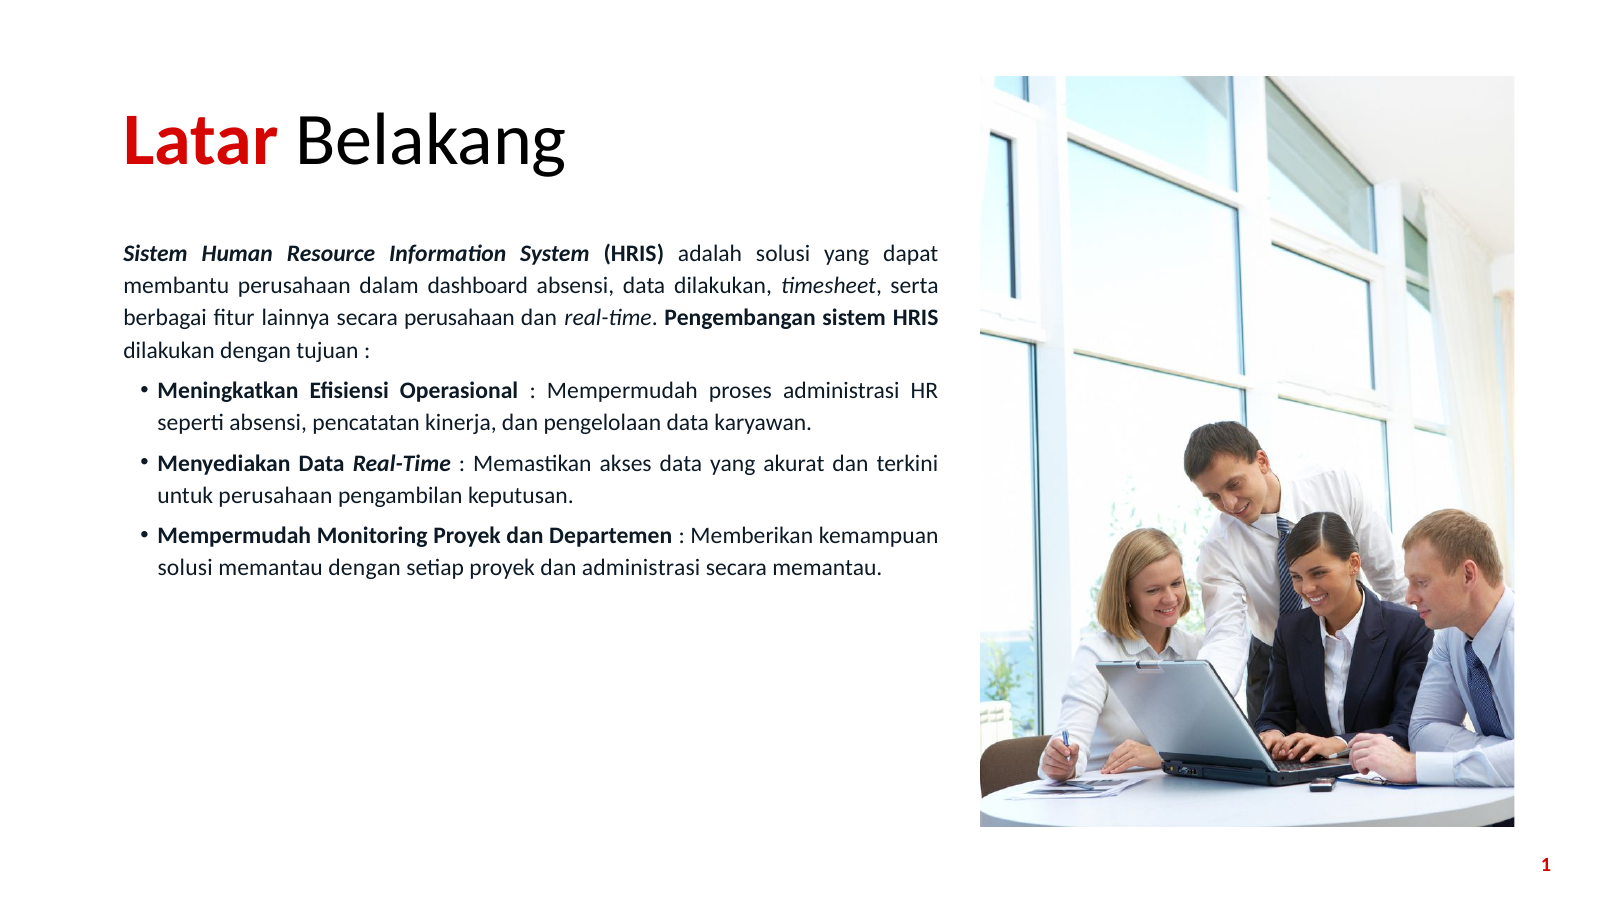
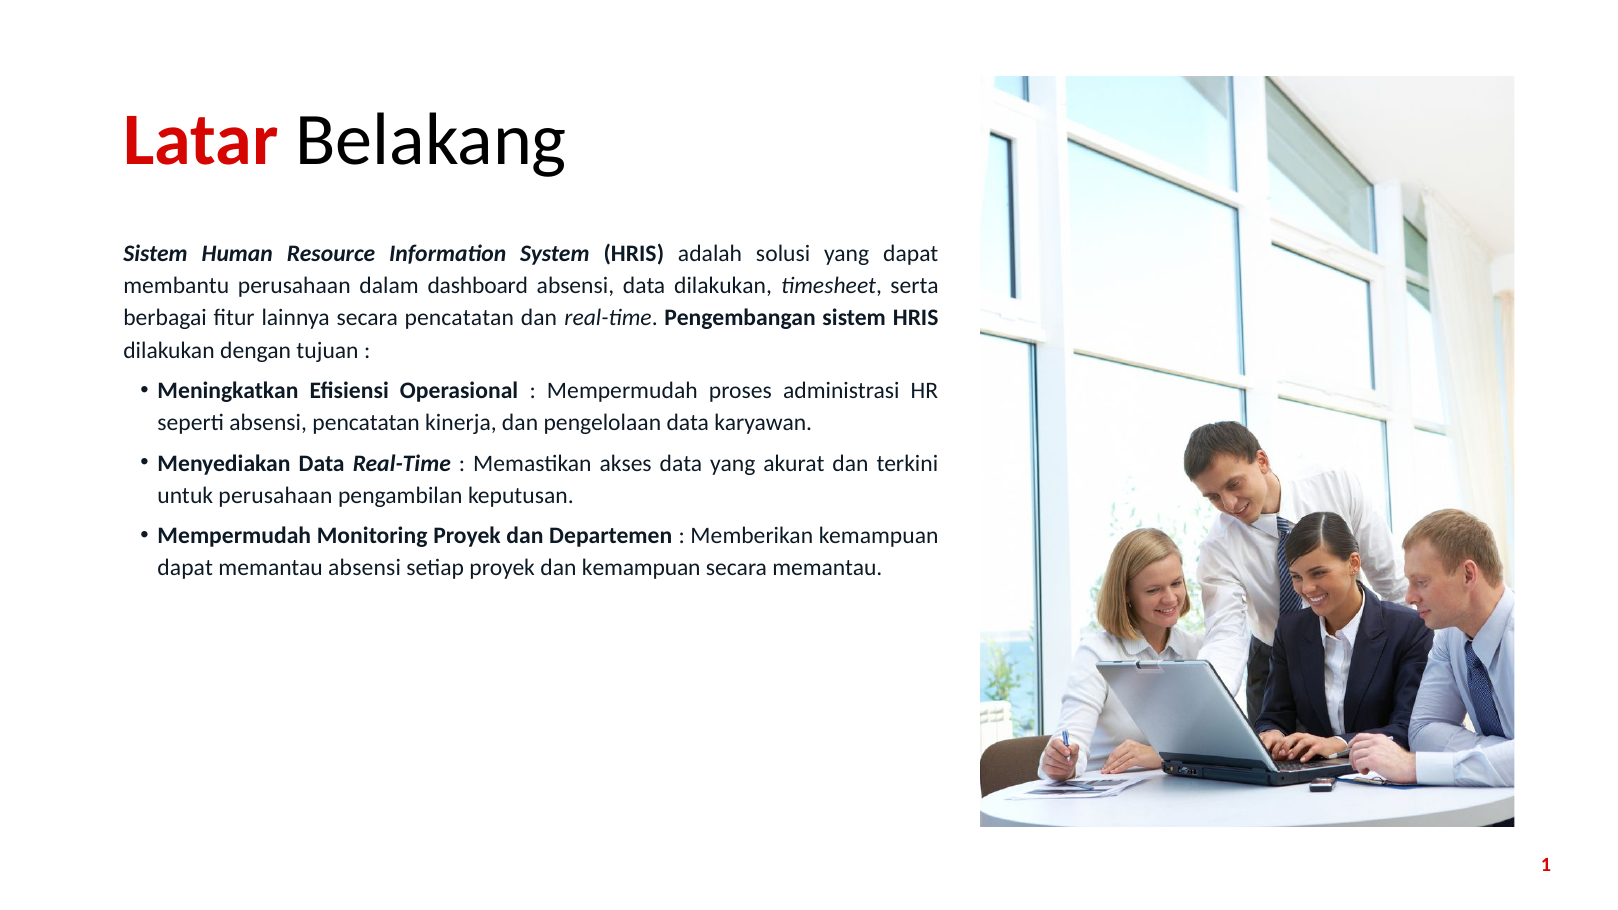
secara perusahaan: perusahaan -> pencatatan (459, 318)
solusi: solusi -> dapat (185, 568)
memantau dengan: dengan -> absensi (365, 568)
dan administrasi: administrasi -> kemampuan (641, 568)
